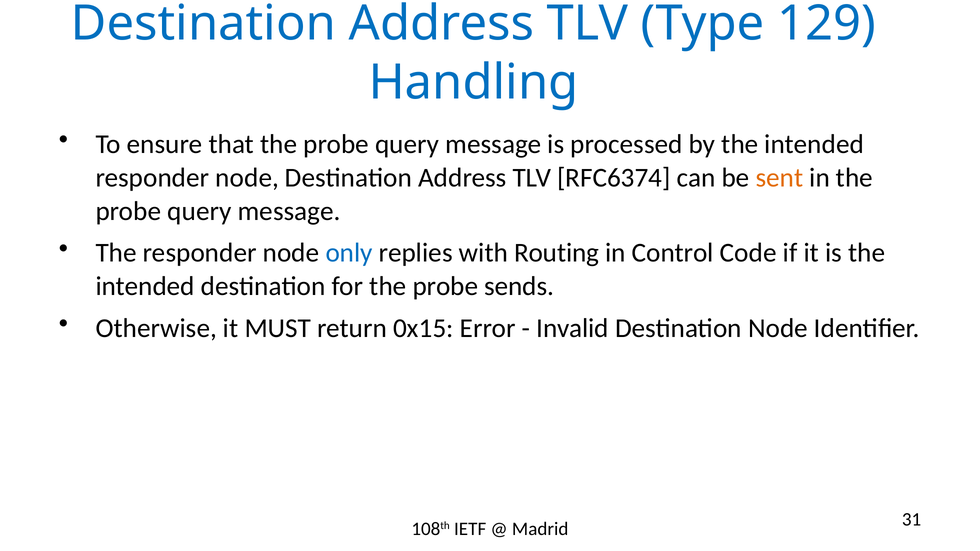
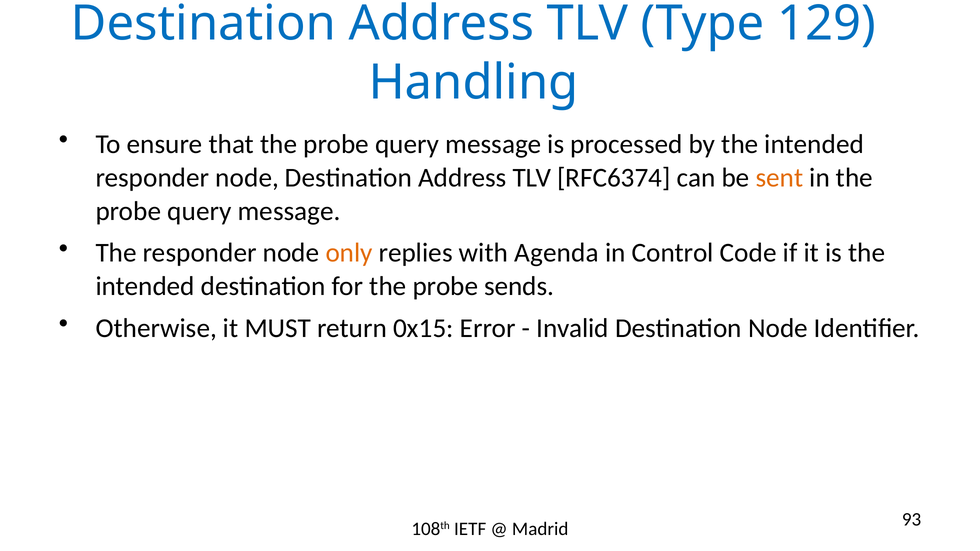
only colour: blue -> orange (349, 253)
Routing: Routing -> Agenda (556, 253)
31: 31 -> 93 (912, 520)
